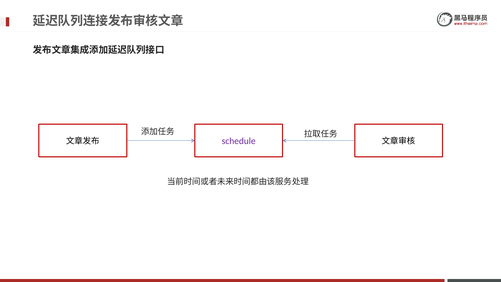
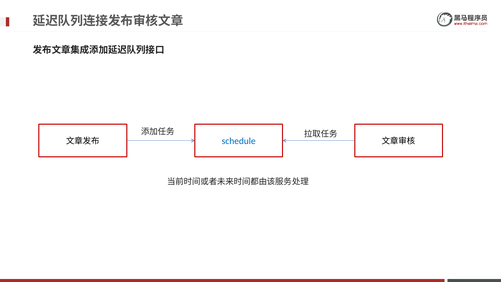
schedule colour: purple -> blue (239, 141)
